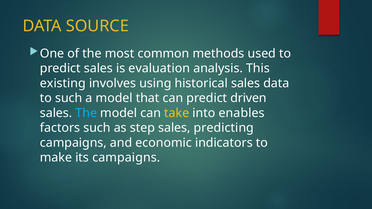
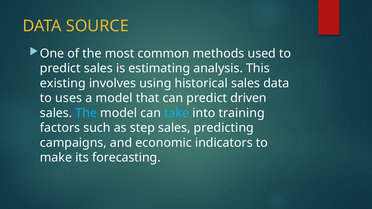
evaluation: evaluation -> estimating (159, 68)
to such: such -> uses (69, 98)
take colour: yellow -> light blue (177, 113)
enables: enables -> training (242, 113)
its campaigns: campaigns -> forecasting (126, 158)
